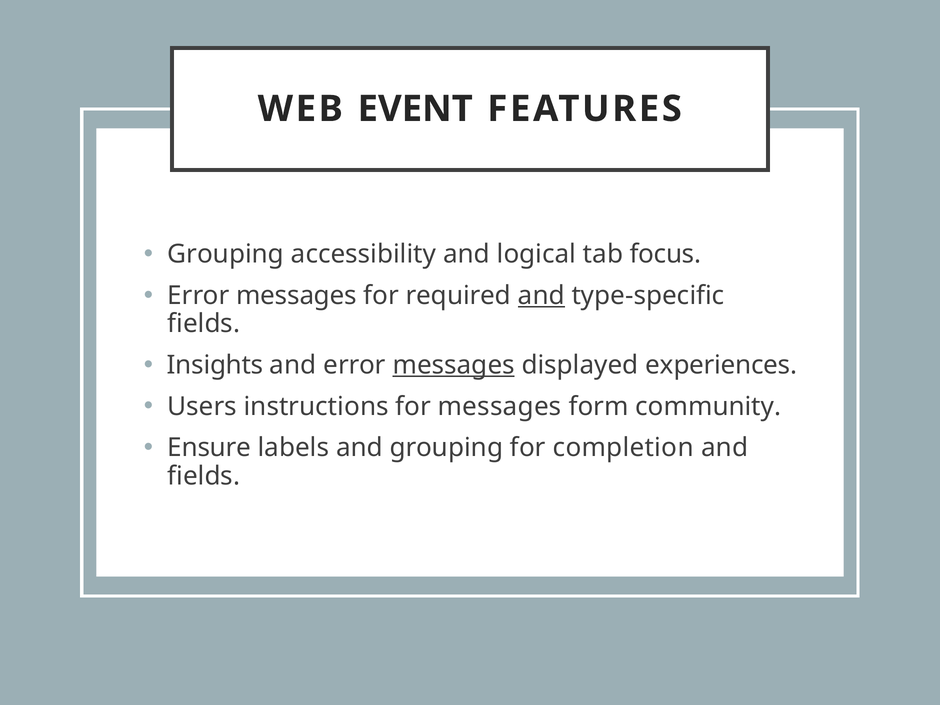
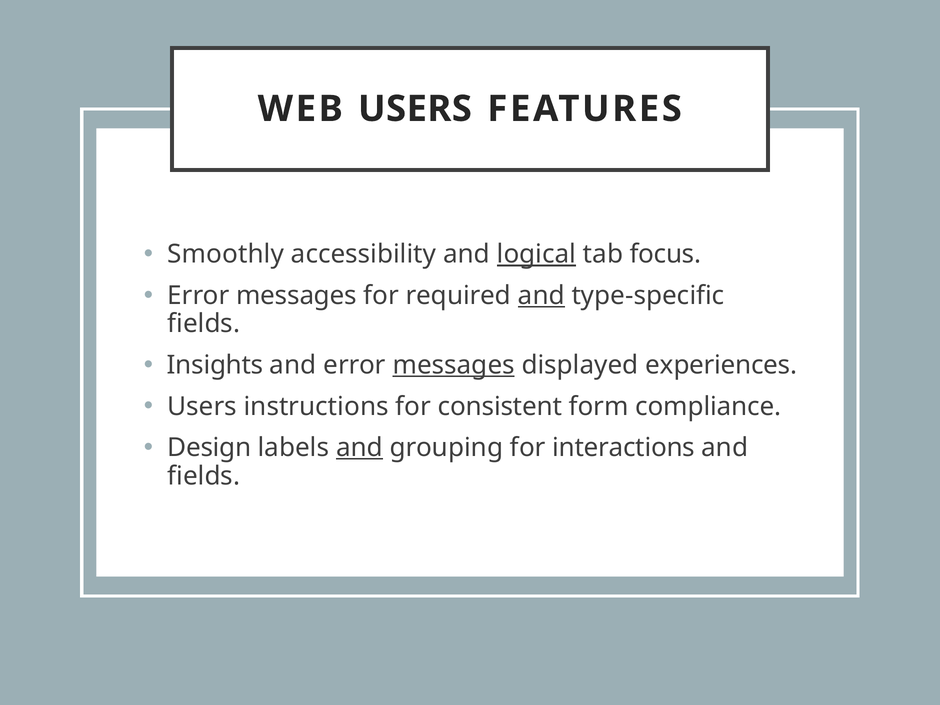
WEB EVENT: EVENT -> USERS (415, 109)
Grouping: Grouping -> Smoothly (226, 254)
logical underline: none -> present (536, 254)
for messages: messages -> consistent (500, 406)
community: community -> compliance (708, 406)
Ensure: Ensure -> Design (209, 448)
and underline: none -> present (359, 448)
completion: completion -> interactions (624, 448)
